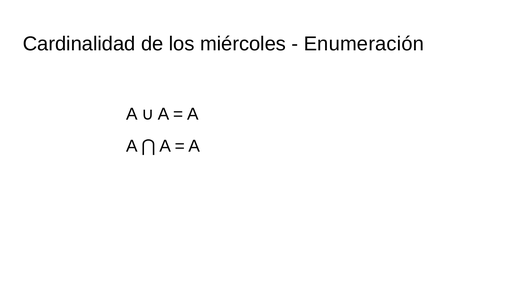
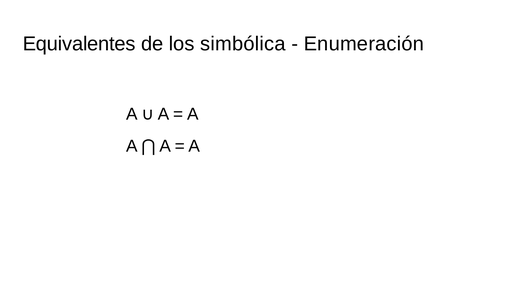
Cardinalidad: Cardinalidad -> Equivalentes (79, 44)
miércoles: miércoles -> simbólica (243, 44)
